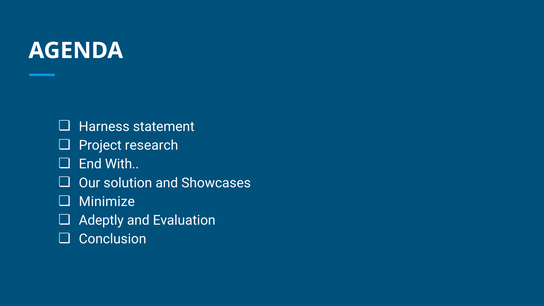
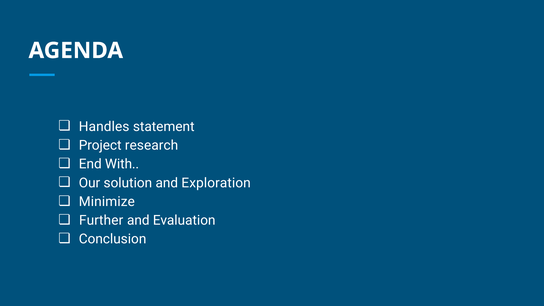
Harness: Harness -> Handles (104, 127)
Showcases: Showcases -> Exploration (216, 183)
Adeptly: Adeptly -> Further (101, 220)
